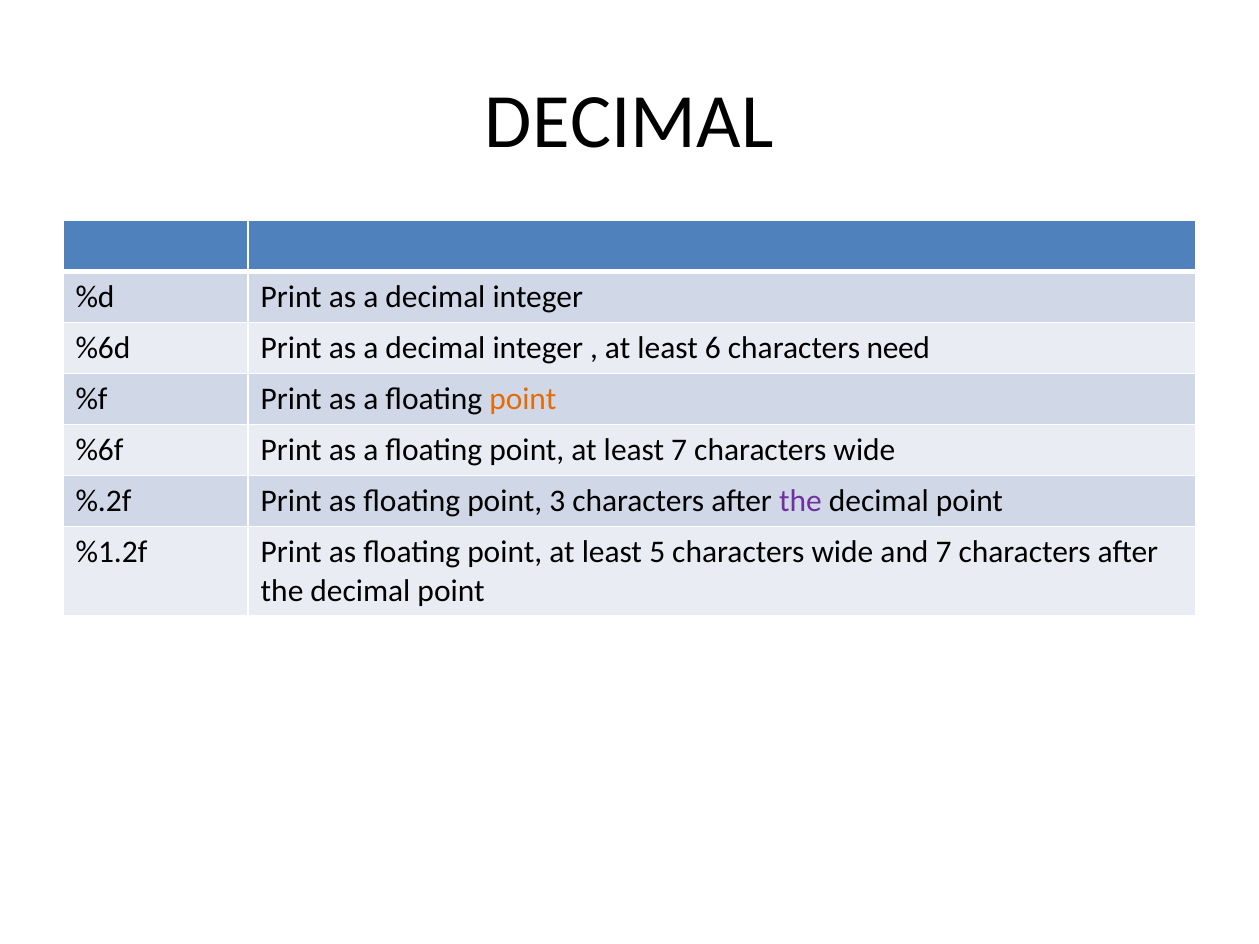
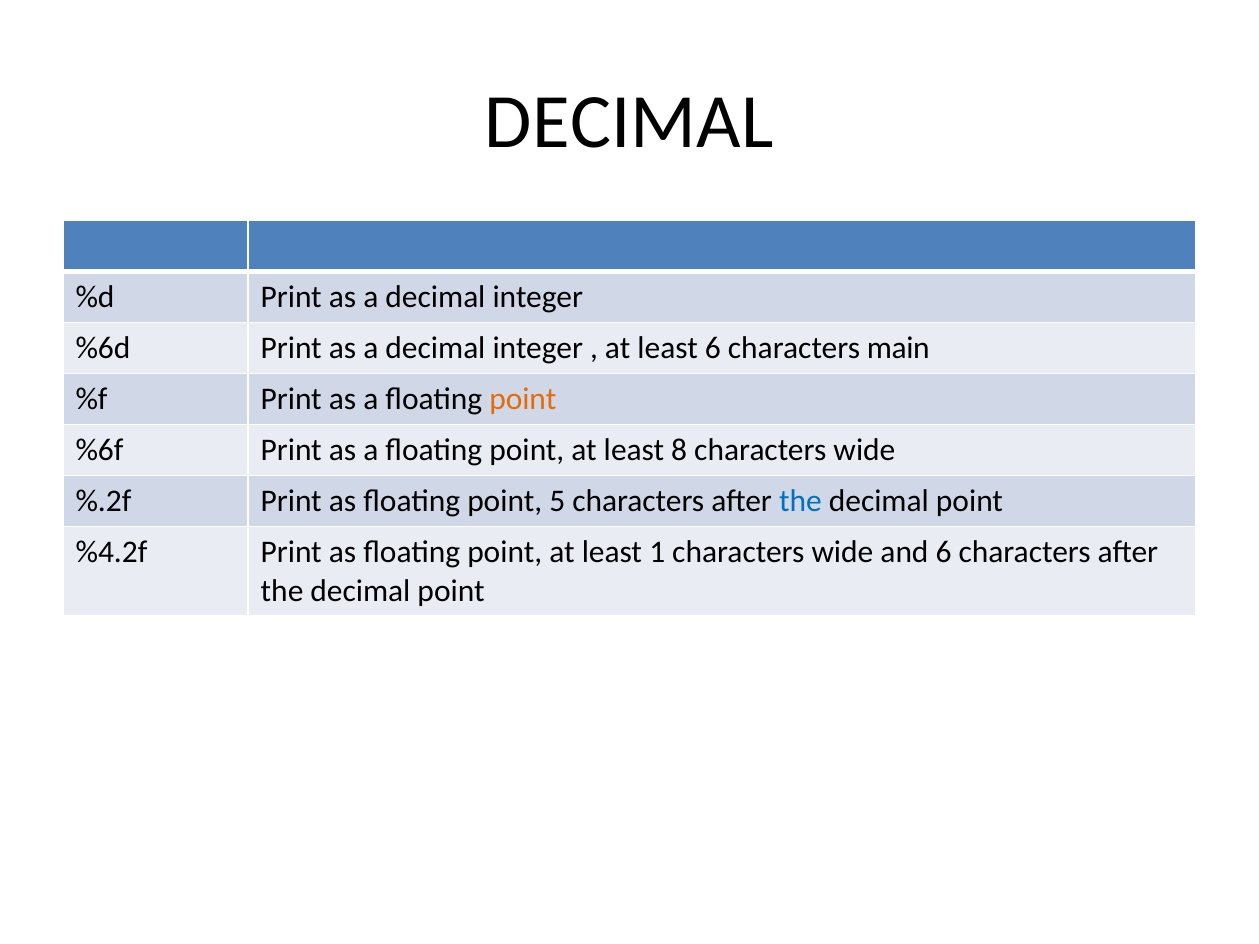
need: need -> main (898, 348)
least 7: 7 -> 8 (679, 450)
3: 3 -> 5 (557, 501)
the colour: purple -> blue (800, 501)
%1.2f: %1.2f -> %4.2f (111, 553)
5: 5 -> 1 (657, 553)
and 7: 7 -> 6 (944, 553)
